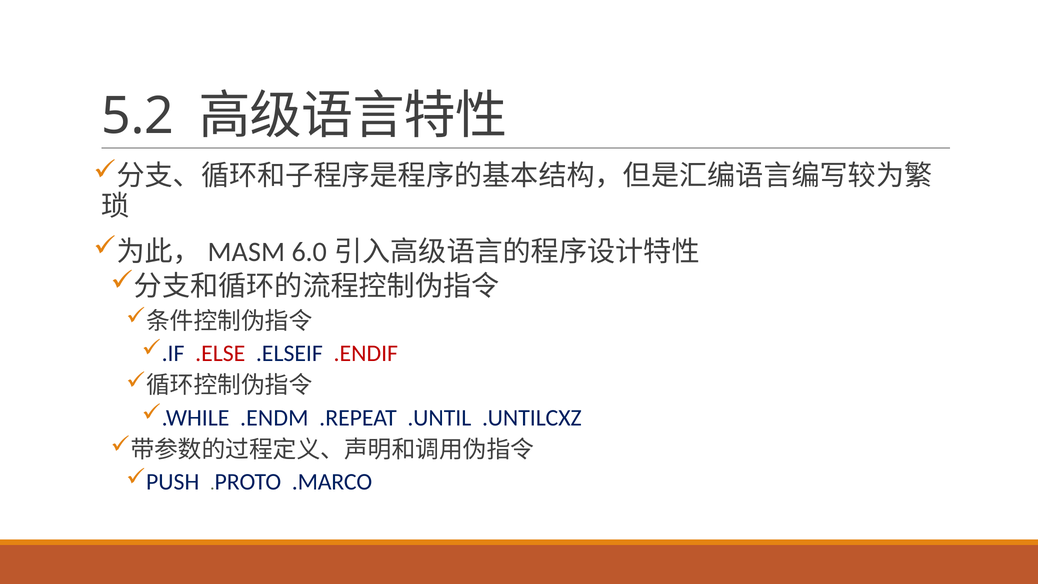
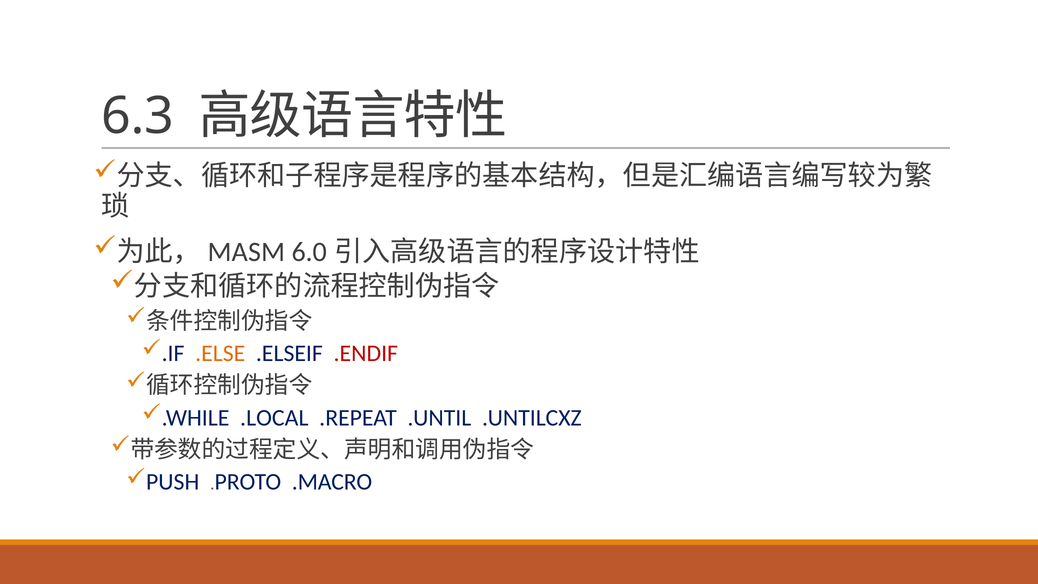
5.2: 5.2 -> 6.3 (137, 116)
.ELSE colour: red -> orange (220, 353)
.ENDM: .ENDM -> .LOCAL (274, 418)
.MARCO: .MARCO -> .MACRO (332, 482)
